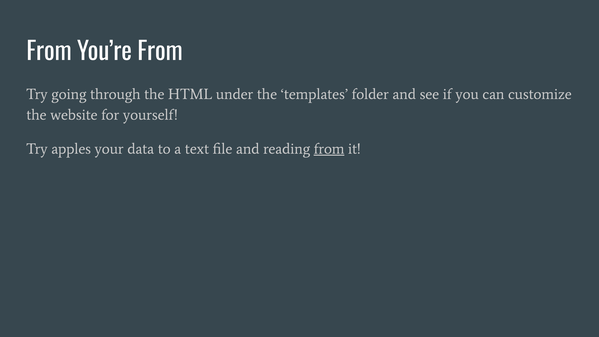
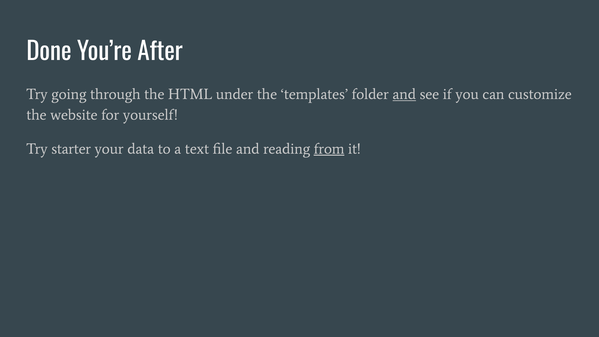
From: From -> Done (49, 52)
You’re From: From -> After (160, 52)
and underline: none -> present (404, 94)
apples: apples -> starter (71, 149)
